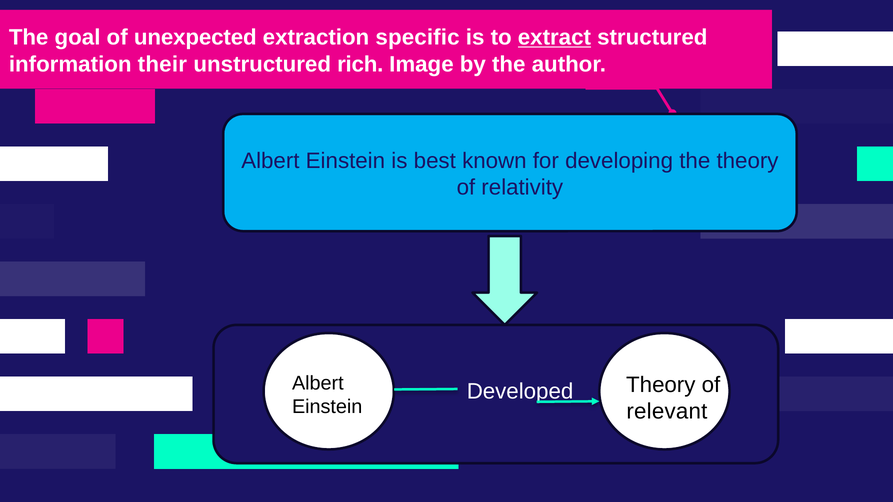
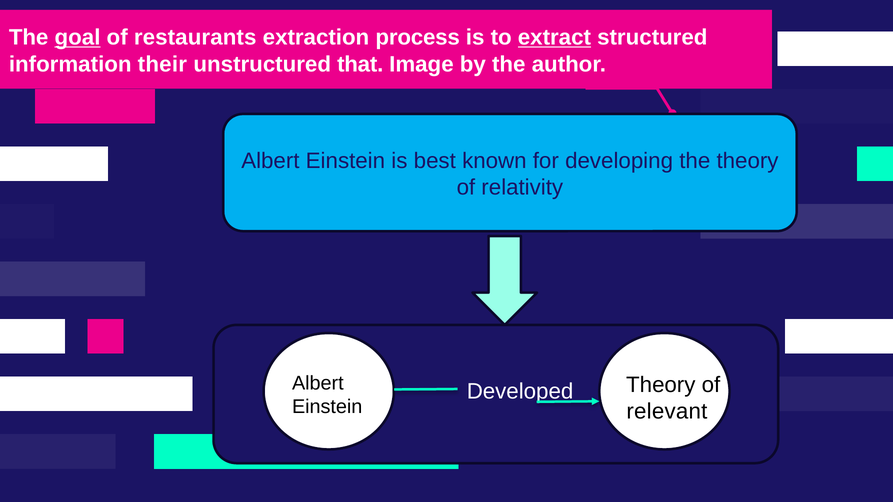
goal underline: none -> present (78, 37)
unexpected: unexpected -> restaurants (195, 37)
specific: specific -> process (418, 37)
rich: rich -> that (360, 64)
